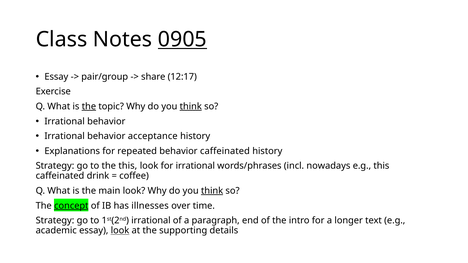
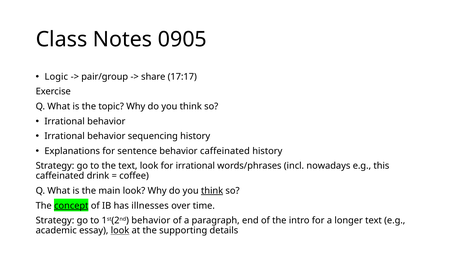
0905 underline: present -> none (182, 39)
Essay: Essay -> Logic (56, 77)
12:17: 12:17 -> 17:17 (182, 77)
the underline: present -> none (89, 107)
think underline: present -> none (191, 107)
acceptance: acceptance -> sequencing (153, 136)
repeated: repeated -> sentence (137, 151)
the this: this -> text (128, 166)
1st(2nd irrational: irrational -> behavior (151, 221)
